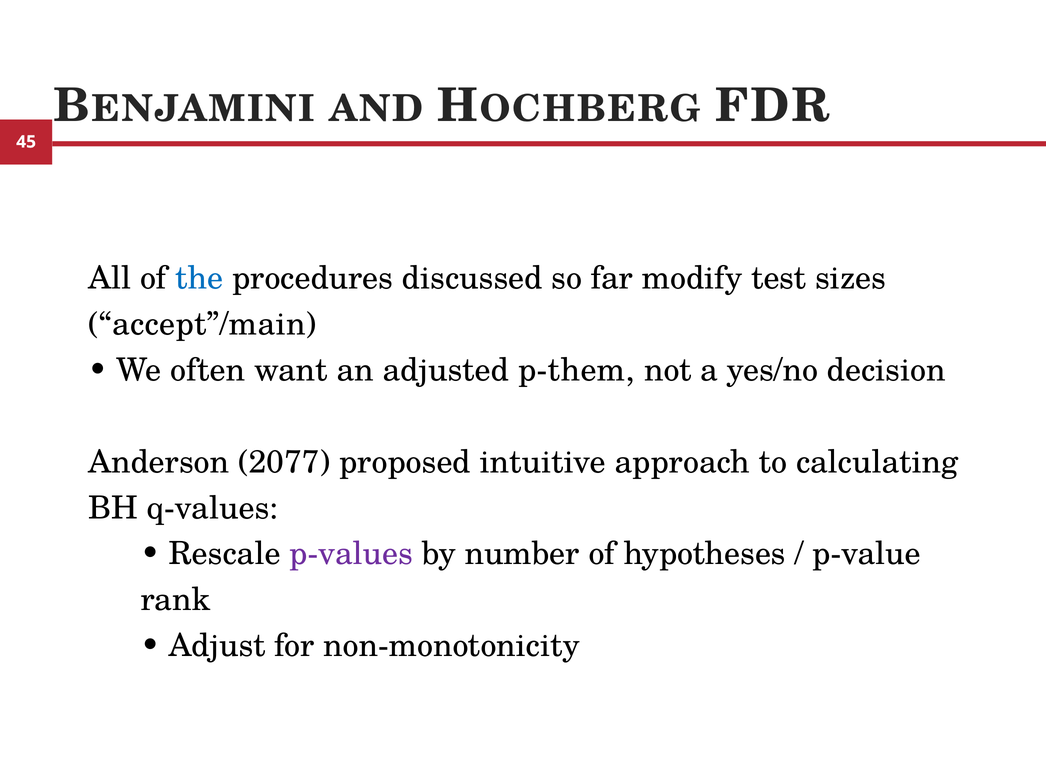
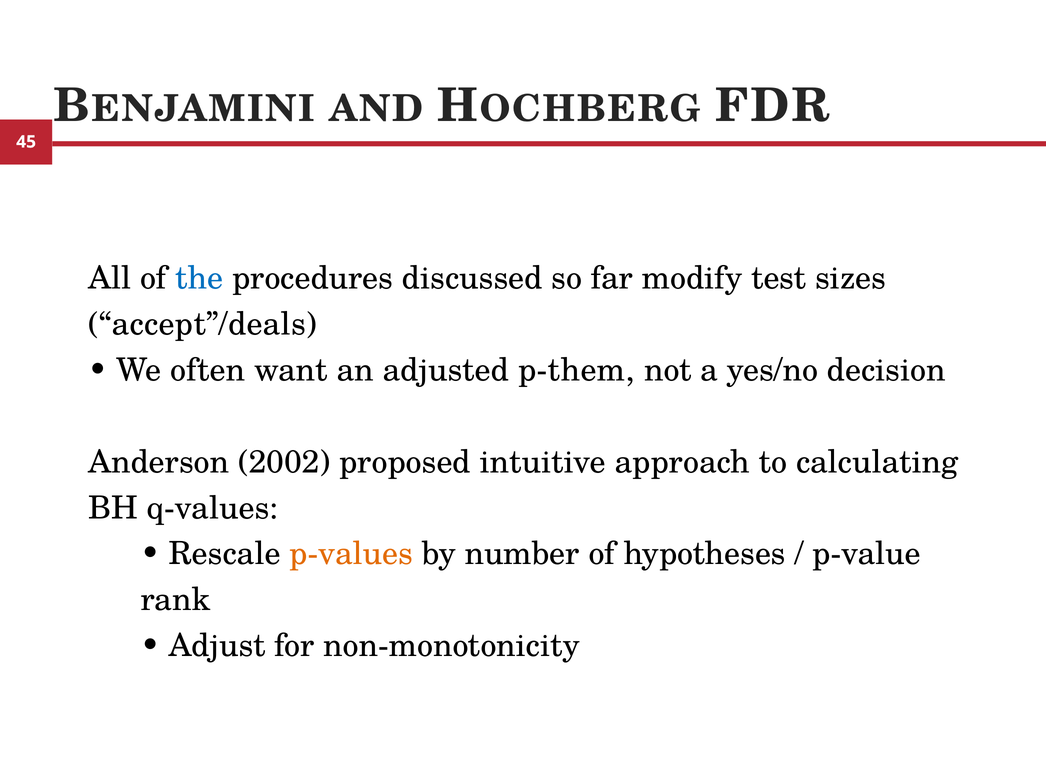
accept”/main: accept”/main -> accept”/deals (203, 324)
2077: 2077 -> 2002 (284, 462)
p-values colour: purple -> orange (351, 554)
